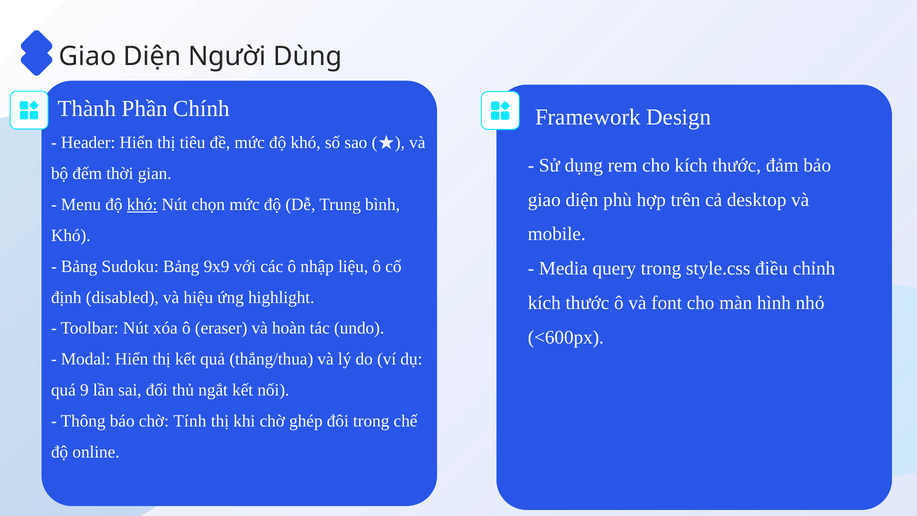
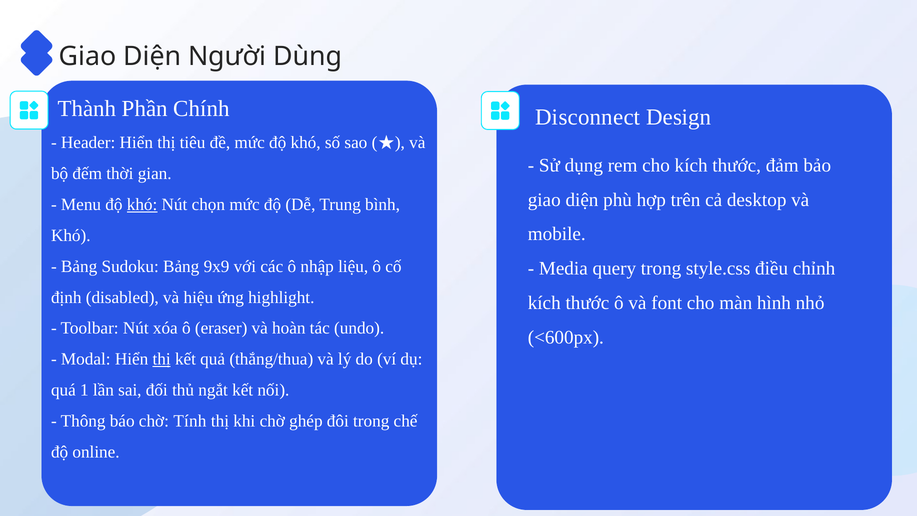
Framework: Framework -> Disconnect (588, 117)
thị underline: none -> present (162, 359)
9: 9 -> 1 (84, 390)
